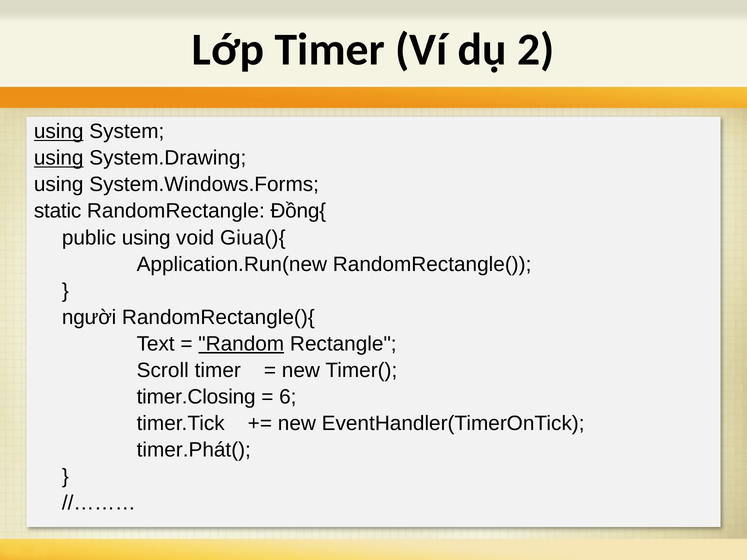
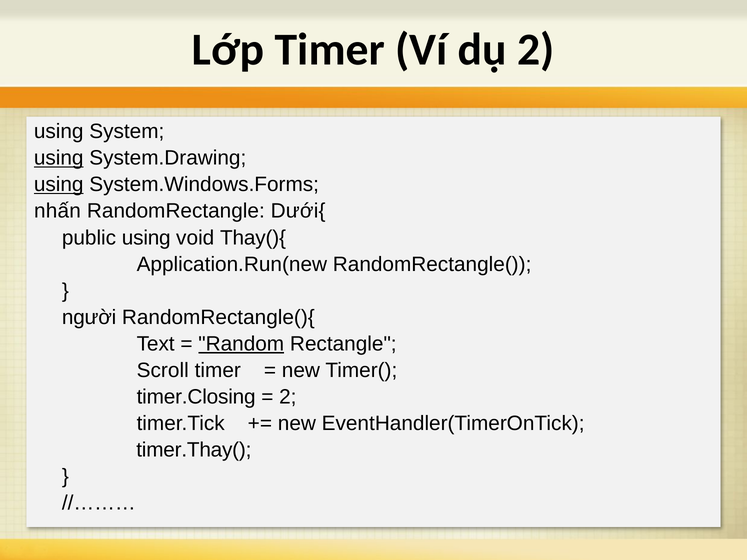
using underline: present -> none (59, 132)
using underline: none -> present (59, 185)
static: static -> nhấn (57, 211)
Đồng{: Đồng{ -> Dưới{ (298, 211)
Giua(){: Giua(){ -> Thay(){ (253, 238)
6: 6 -> 2 (288, 397)
timer.Phát(: timer.Phát( -> timer.Thay( (194, 450)
